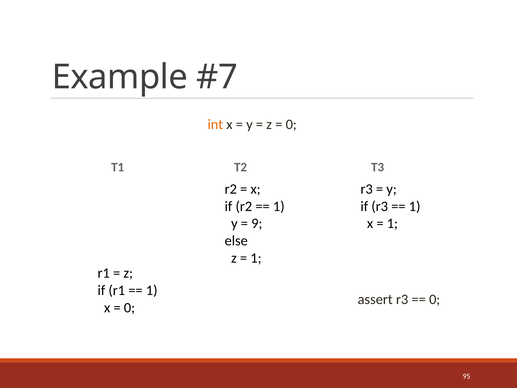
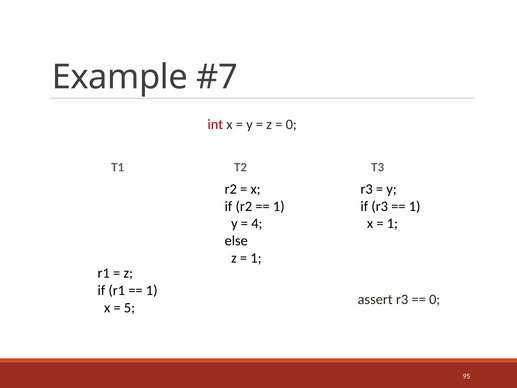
int colour: orange -> red (215, 124)
9: 9 -> 4 (257, 223)
0: 0 -> 5 (129, 308)
